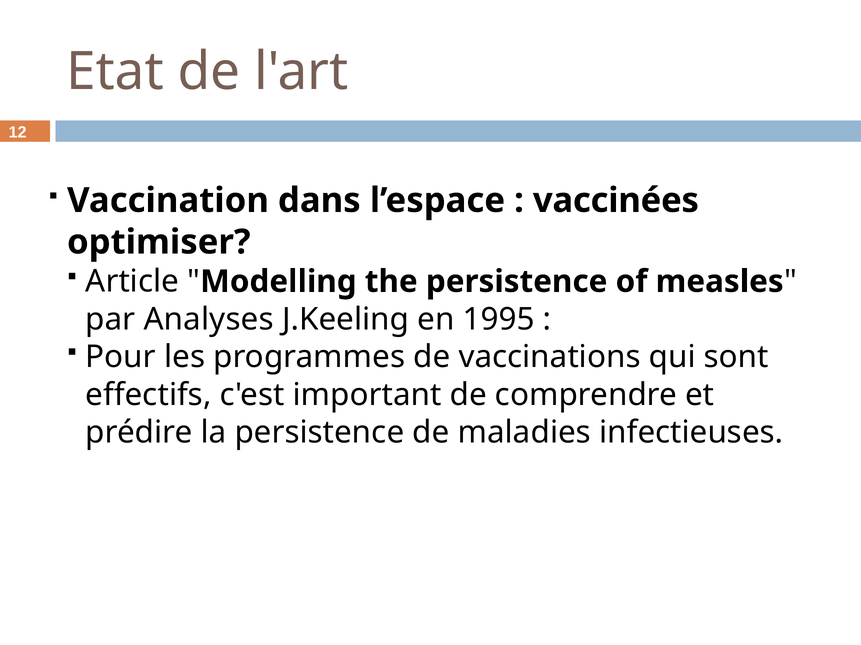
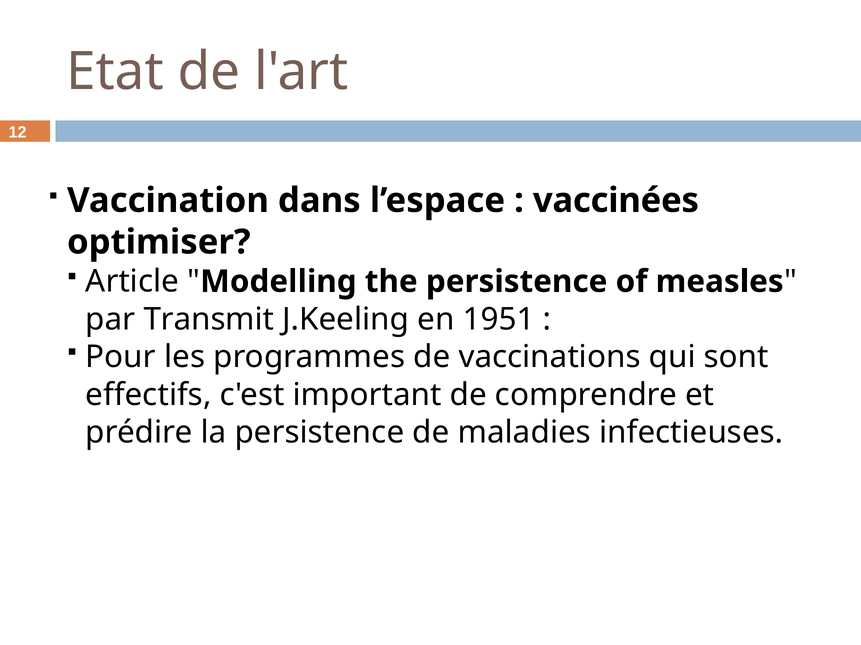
Analyses: Analyses -> Transmit (209, 320)
1995: 1995 -> 1951 (499, 320)
